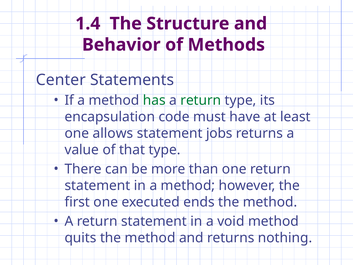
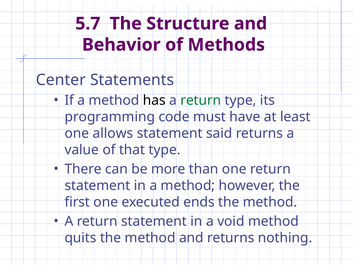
1.4: 1.4 -> 5.7 (88, 24)
has colour: green -> black (154, 100)
encapsulation: encapsulation -> programming (110, 117)
jobs: jobs -> said (219, 133)
